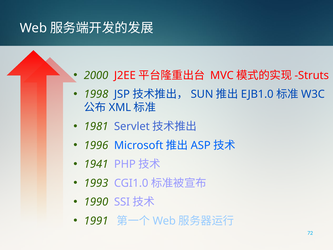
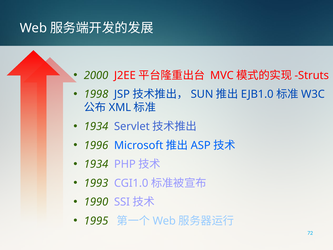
1981: 1981 -> 1934 (96, 126)
1941: 1941 -> 1934 (96, 164)
1991: 1991 -> 1995 (96, 221)
